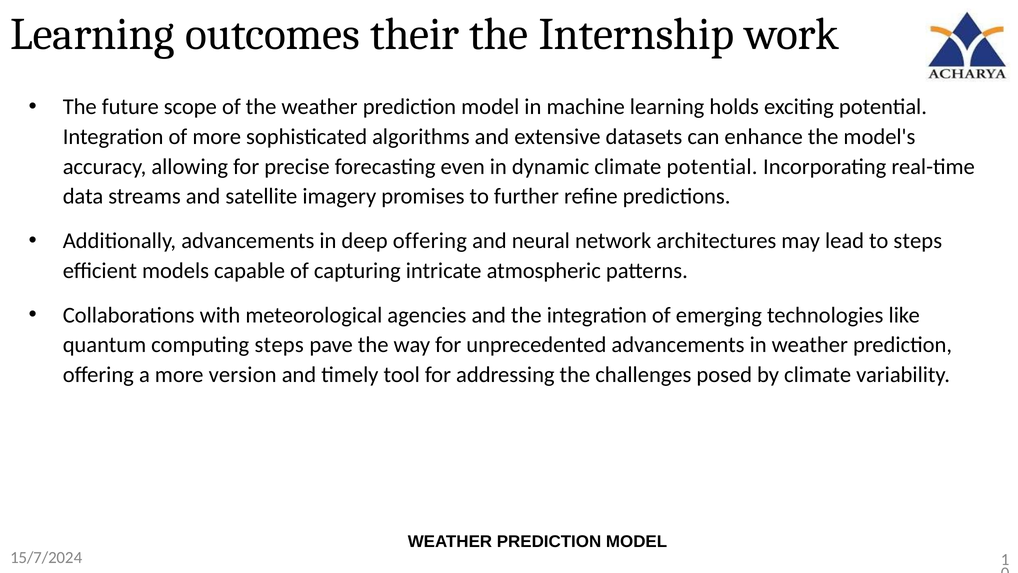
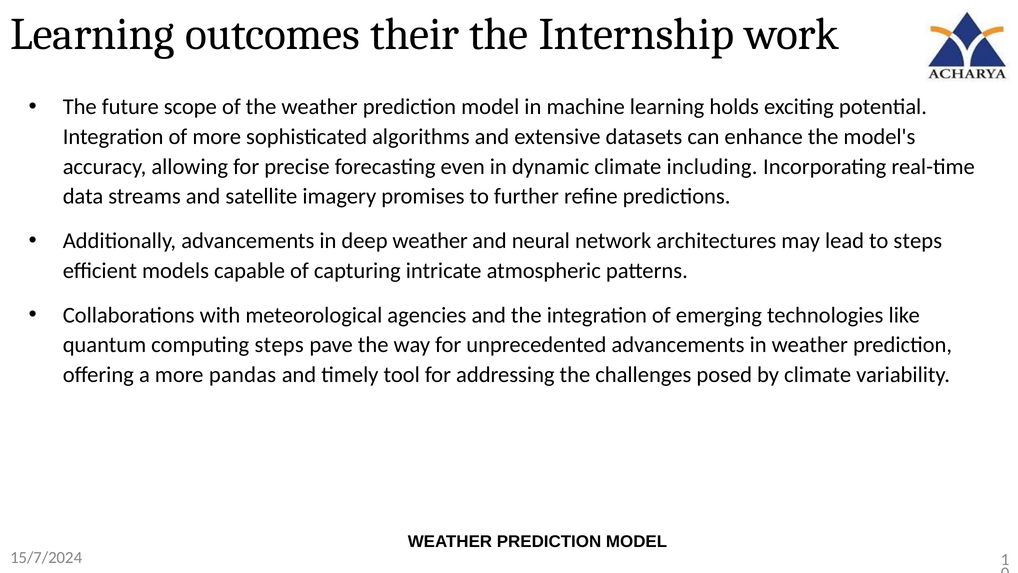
climate potential: potential -> including (712, 167)
deep offering: offering -> weather (430, 241)
version: version -> pandas (243, 375)
